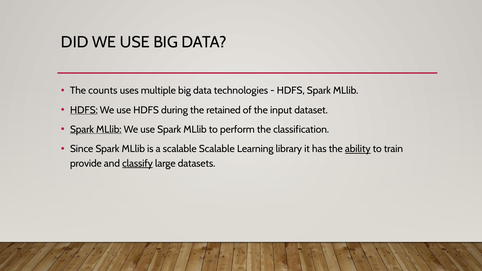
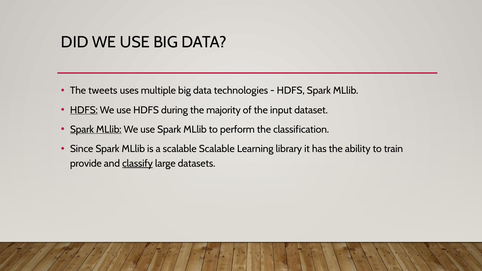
counts: counts -> tweets (103, 91)
retained: retained -> majority (223, 110)
ability underline: present -> none (358, 149)
